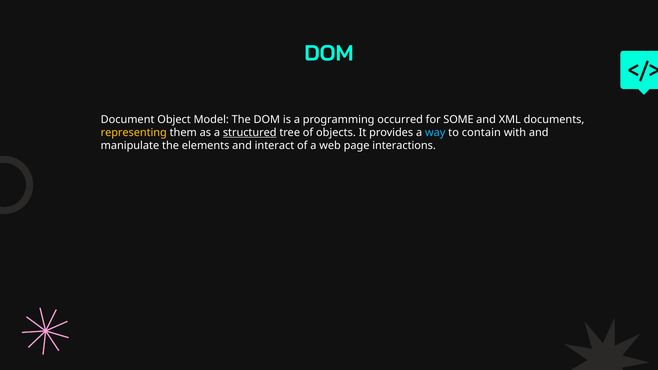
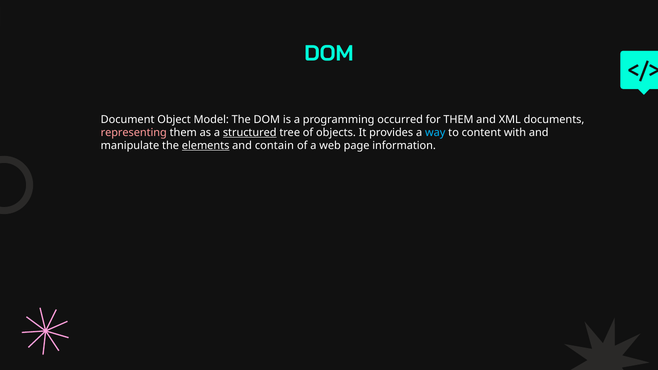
for SOME: SOME -> THEM (458, 119)
representing colour: yellow -> pink (134, 133)
contain: contain -> content (481, 133)
elements underline: none -> present (206, 146)
interact: interact -> contain (274, 146)
interactions: interactions -> information (404, 146)
